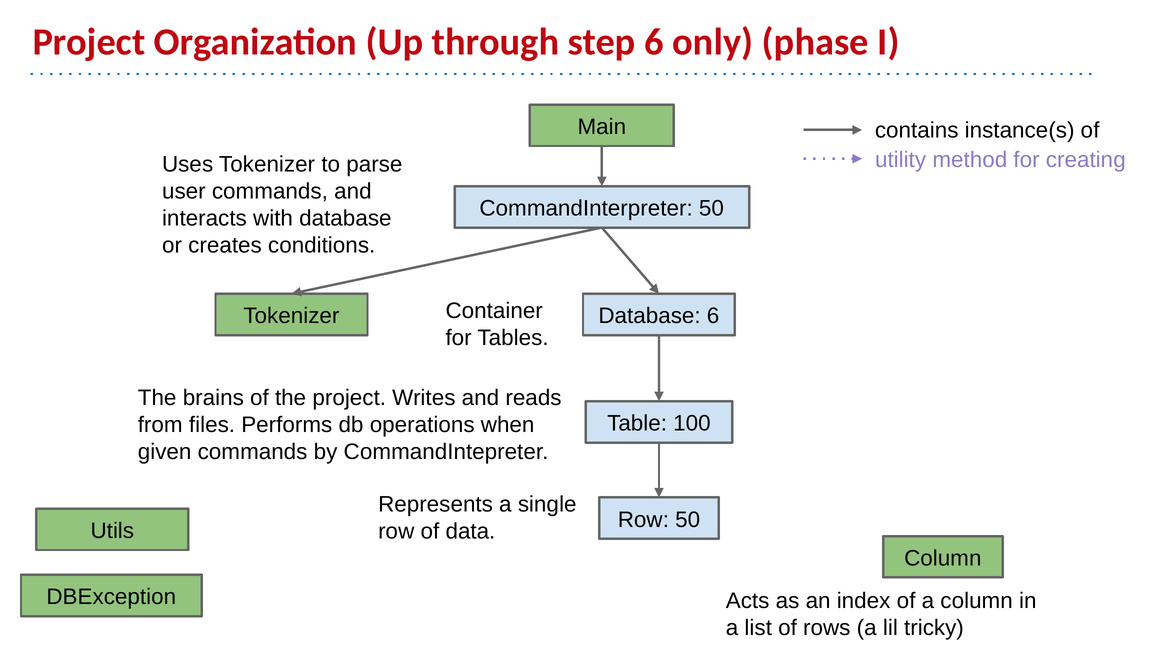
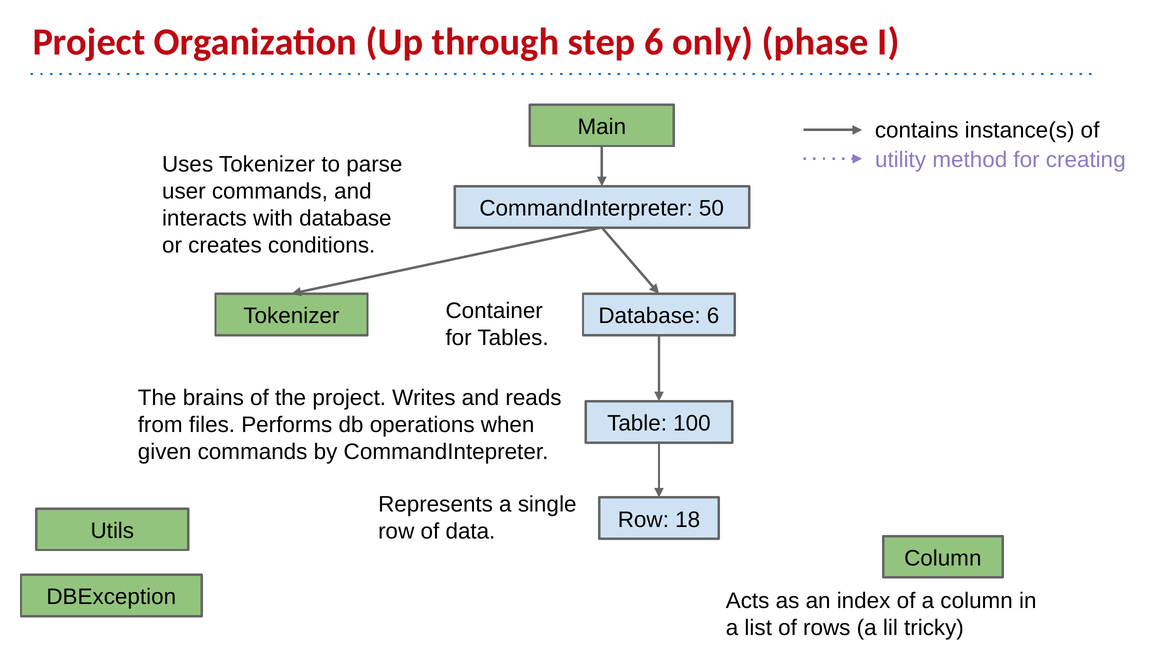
Row 50: 50 -> 18 (688, 520)
